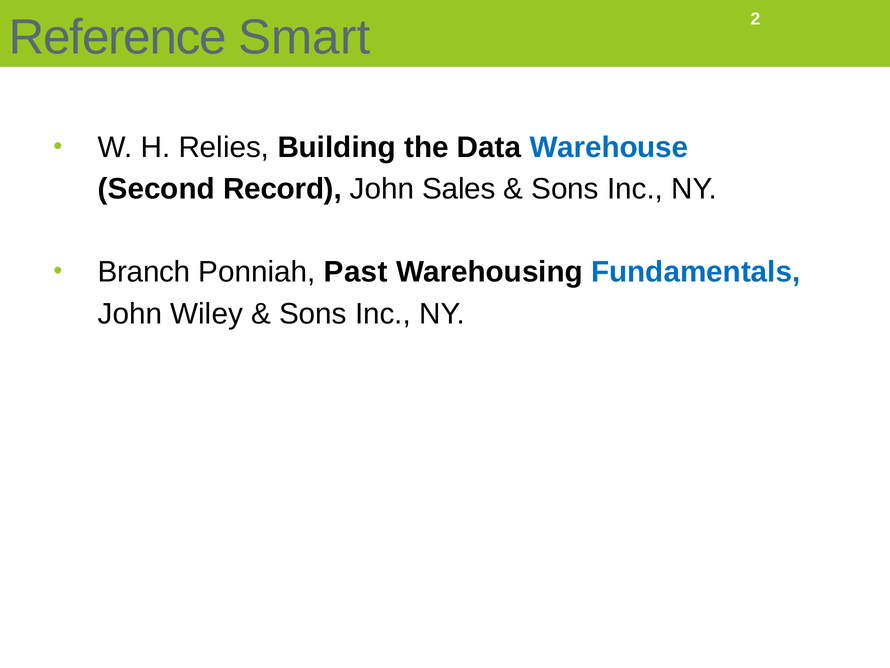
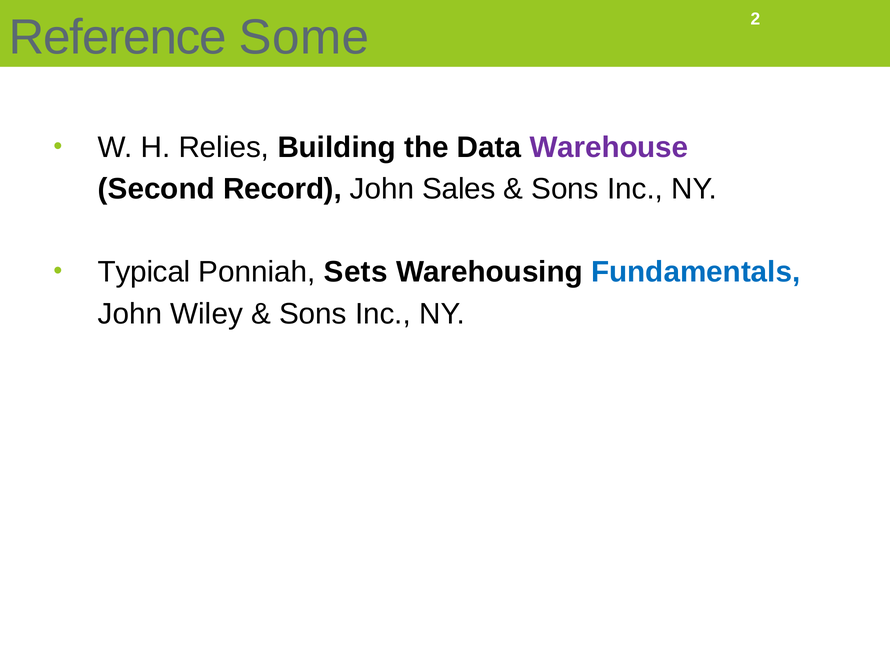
Smart: Smart -> Some (304, 38)
Warehouse colour: blue -> purple (609, 147)
Branch: Branch -> Typical (144, 272)
Past: Past -> Sets (356, 272)
